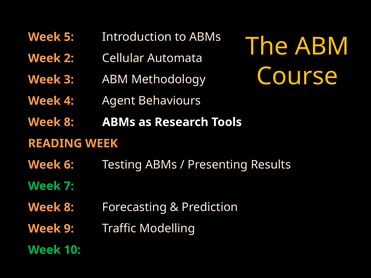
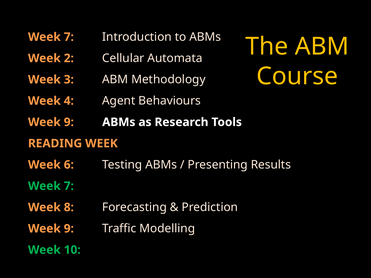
5: 5 -> 7 (69, 37)
8: 8 -> 9 (69, 122)
